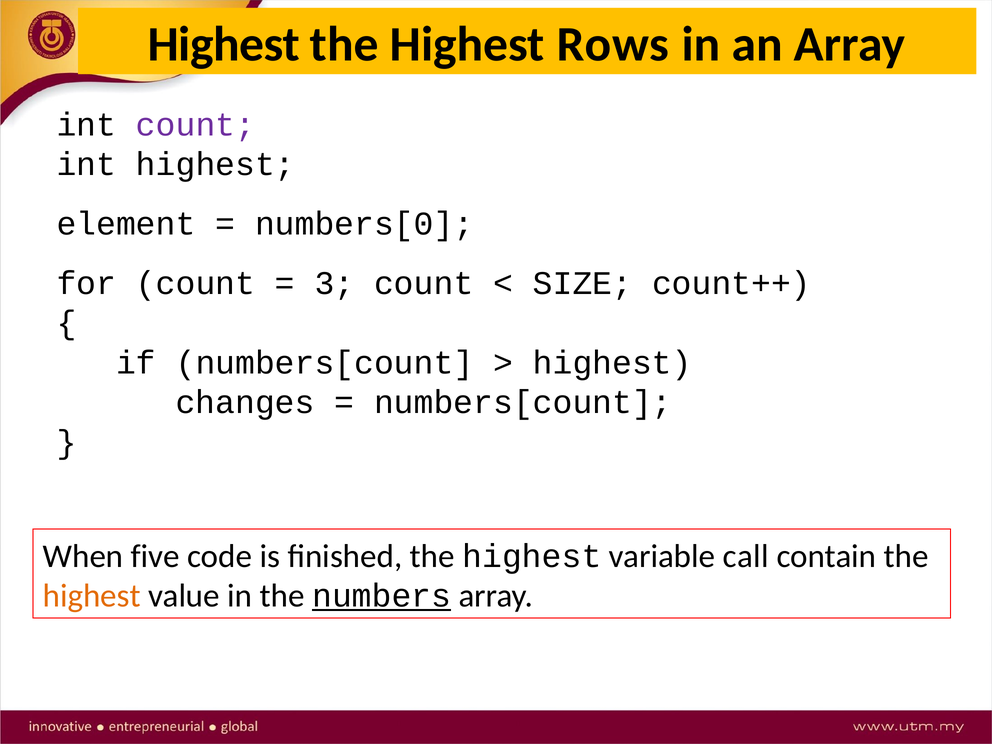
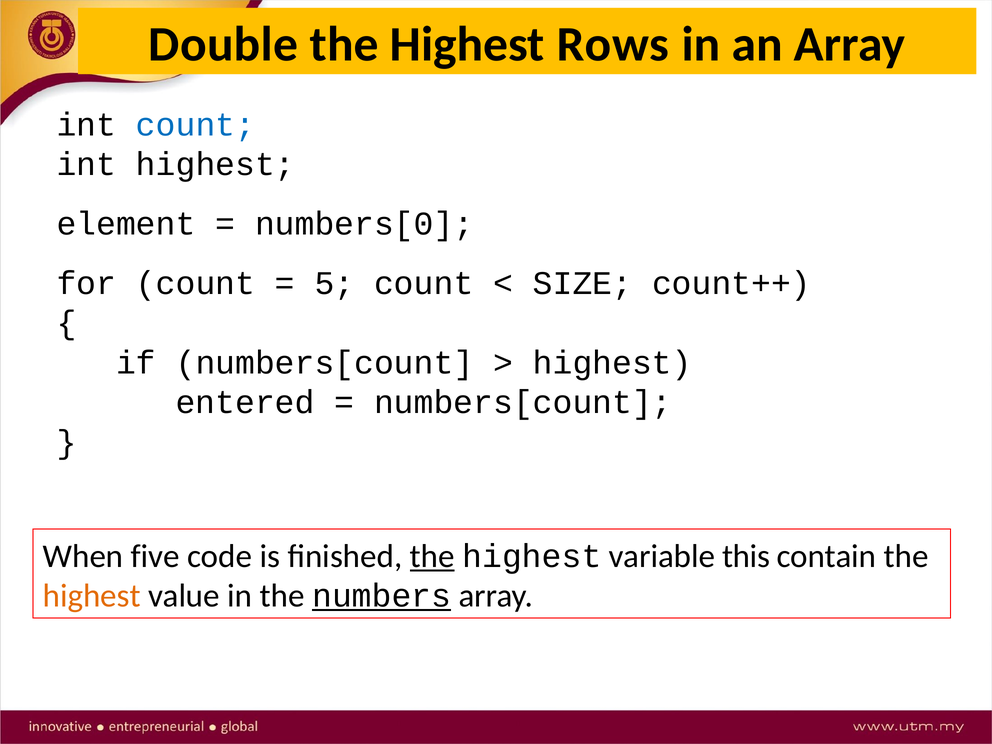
Highest: Highest -> Double (223, 44)
count colour: purple -> blue (196, 125)
3: 3 -> 5 (334, 283)
changes: changes -> entered (245, 402)
the underline: none -> present (432, 556)
call: call -> this (746, 556)
